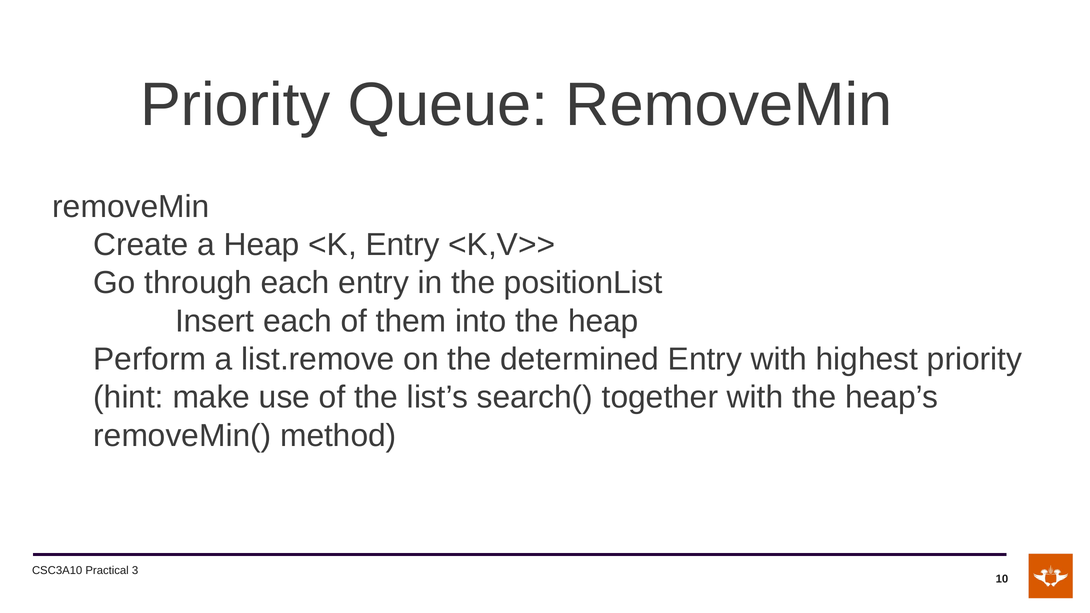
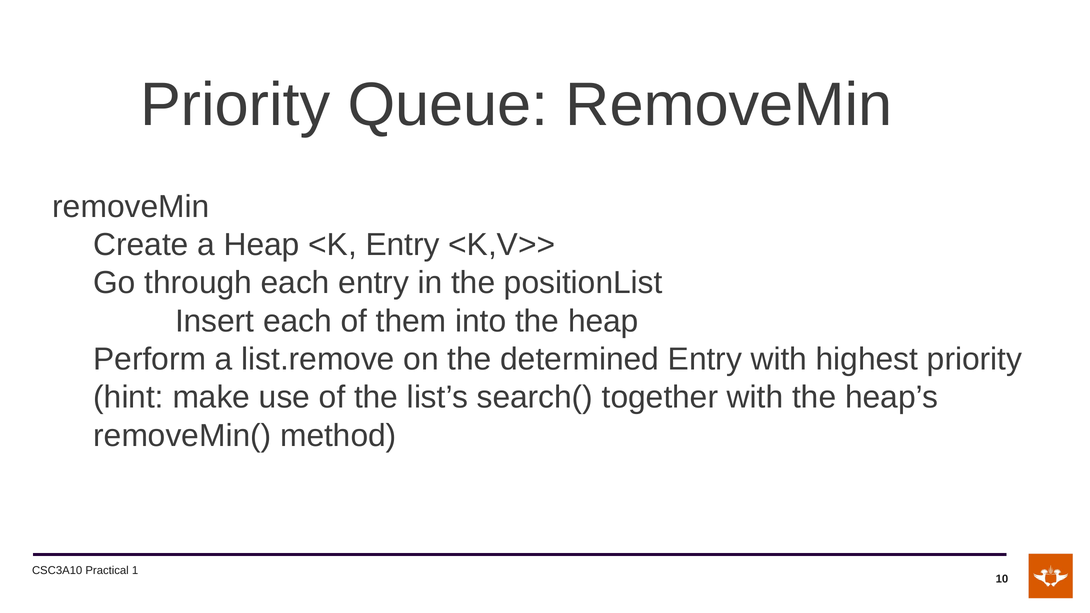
3: 3 -> 1 (135, 571)
